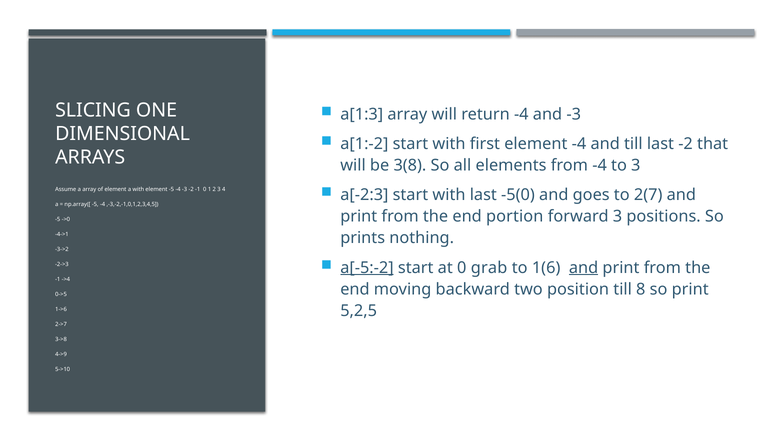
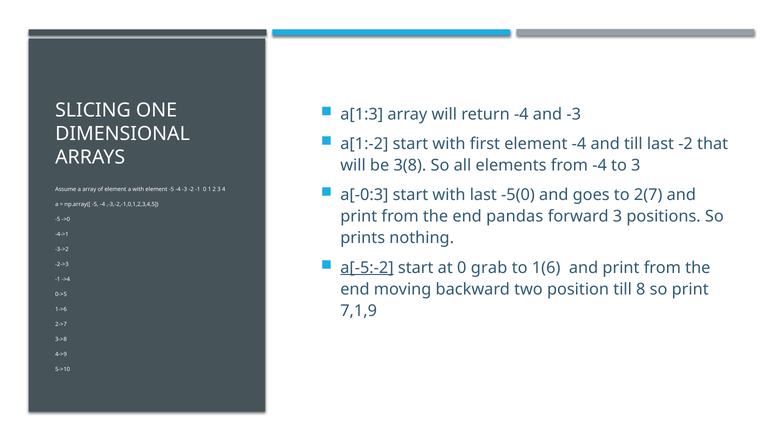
a[-2:3: a[-2:3 -> a[-0:3 (364, 195)
portion: portion -> pandas (515, 217)
and underline: present -> none (584, 268)
5,2,5: 5,2,5 -> 7,1,9 (359, 311)
